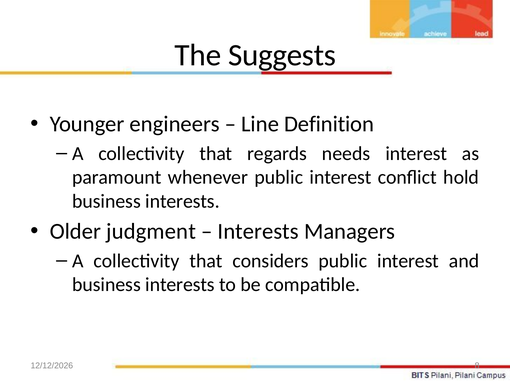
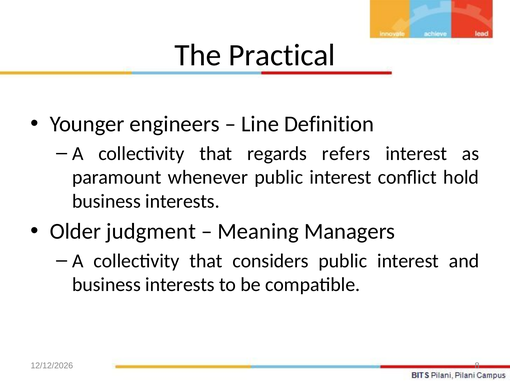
Suggests: Suggests -> Practical (282, 55)
needs: needs -> refers (346, 153)
Interests: Interests -> Meaning (258, 231)
